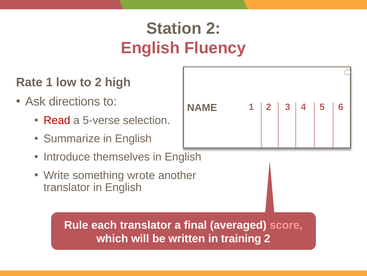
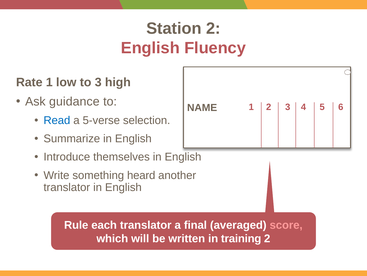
to 2: 2 -> 3 (98, 82)
directions: directions -> guidance (74, 101)
Read colour: red -> blue (57, 120)
wrote: wrote -> heard (141, 175)
